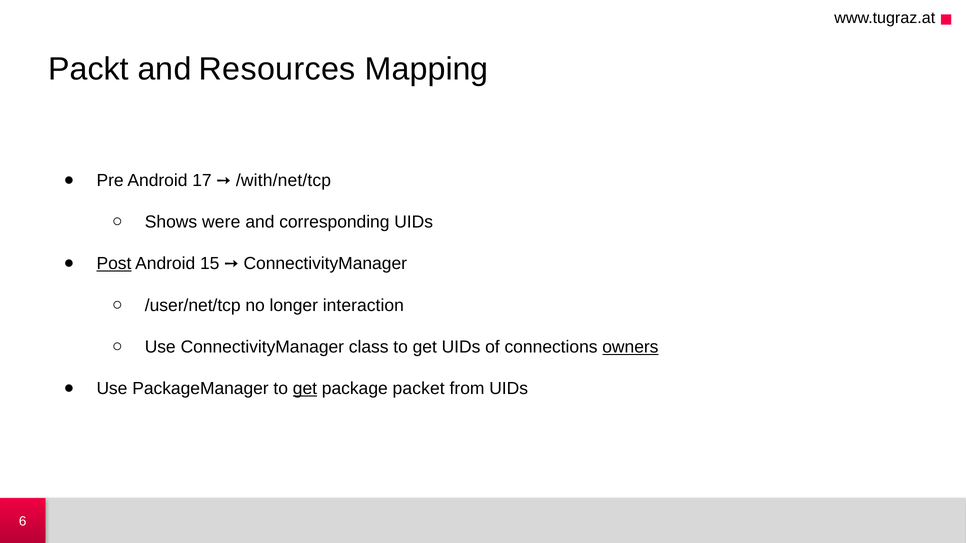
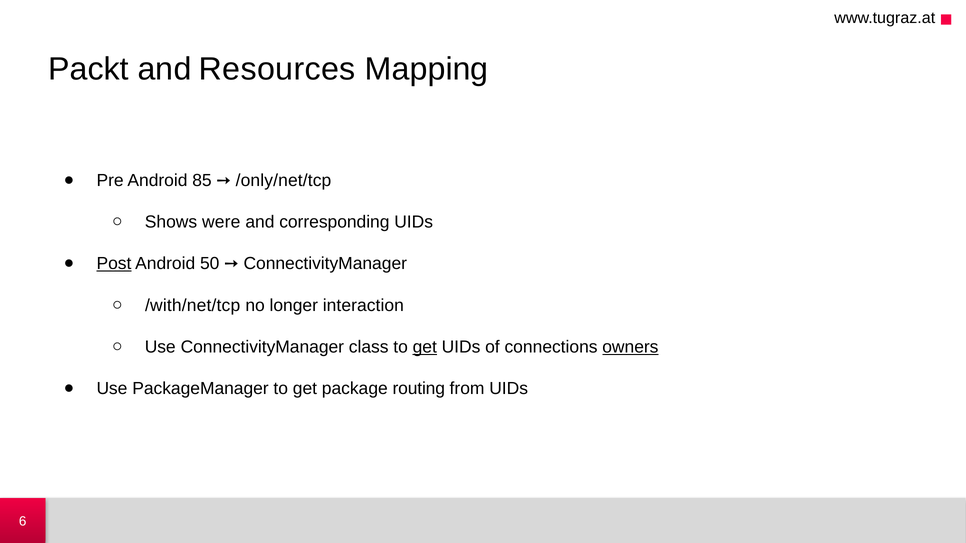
17: 17 -> 85 (202, 180)
/with/net/tcp: /with/net/tcp -> /only/net/tcp (284, 180)
15: 15 -> 50 (210, 264)
/user/net/tcp: /user/net/tcp -> /with/net/tcp (193, 305)
get underline: none -> present (425, 347)
get underline: present -> none (305, 389)
packet: packet -> routing (419, 389)
